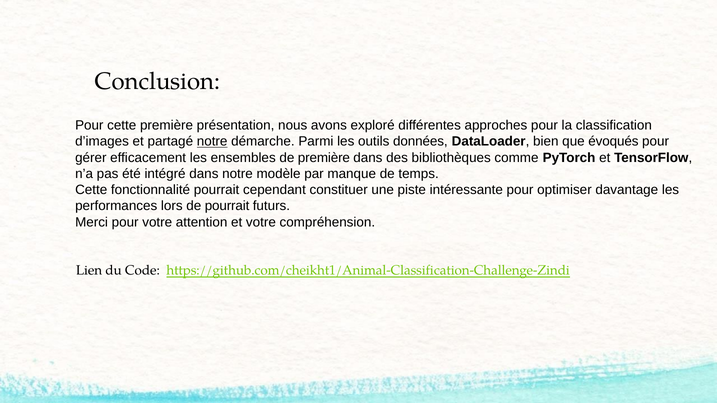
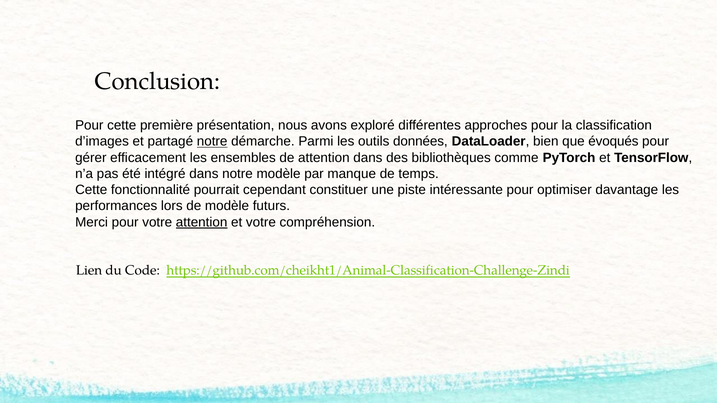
de première: première -> attention (324, 158)
de pourrait: pourrait -> modèle (227, 206)
attention underline: none -> present (202, 222)
